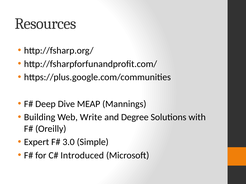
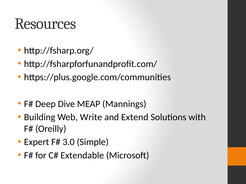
Degree: Degree -> Extend (135, 118)
Introduced: Introduced -> Extendable (82, 156)
